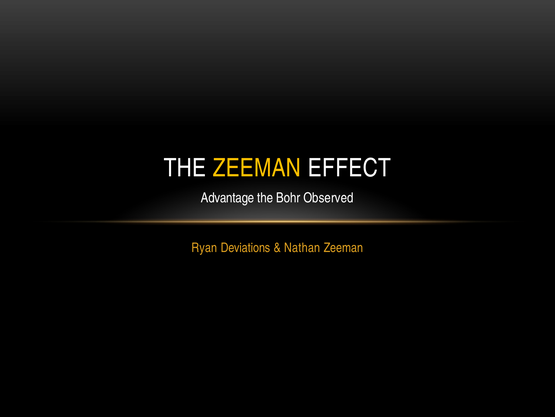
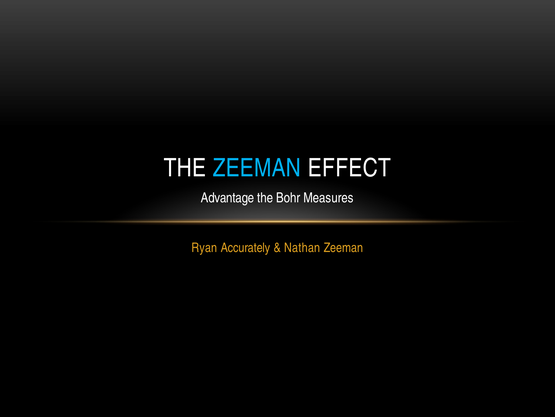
ZEEMAN colour: yellow -> light blue (257, 168)
Observed: Observed -> Measures (328, 197)
Deviations: Deviations -> Accurately (246, 247)
